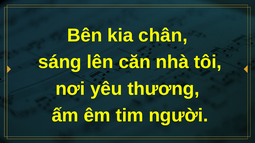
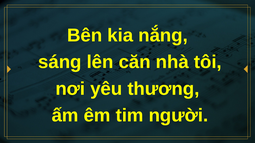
chân: chân -> nắng (163, 35)
